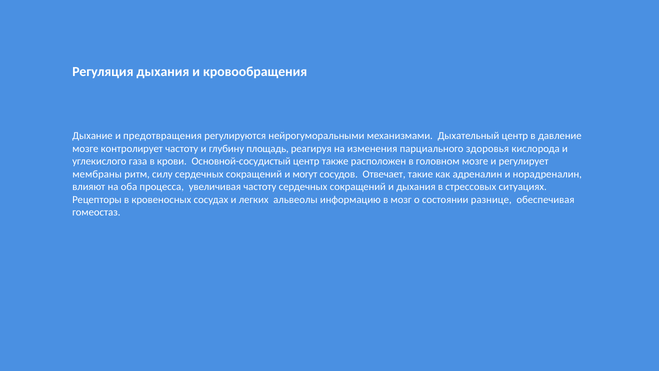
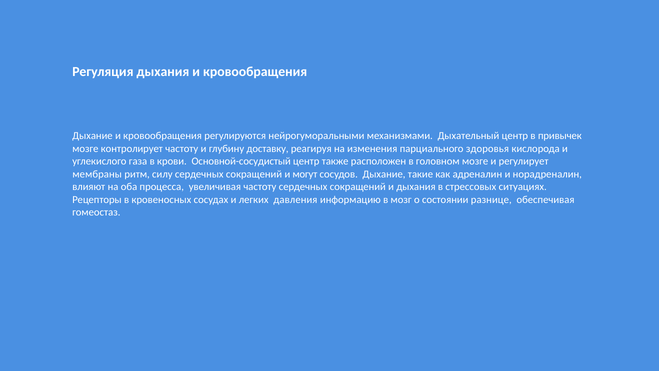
Дыхание и предотвращения: предотвращения -> кровообращения (163, 136)
давление: давление -> привычек (560, 136)
площадь: площадь -> доставку (268, 148)
сосудов Отвечает: Отвечает -> Дыхание (384, 174)
альвеолы: альвеолы -> давления (295, 199)
